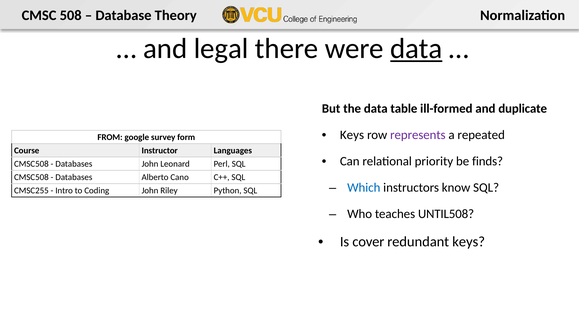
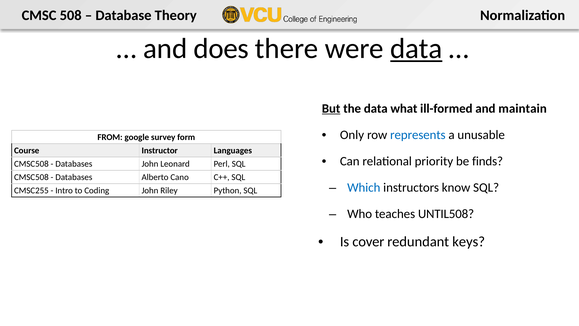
legal: legal -> does (221, 49)
But underline: none -> present (331, 108)
table: table -> what (404, 108)
duplicate: duplicate -> maintain (523, 108)
Keys: Keys -> Only (352, 135)
represents colour: purple -> blue (418, 135)
repeated: repeated -> unusable (481, 135)
